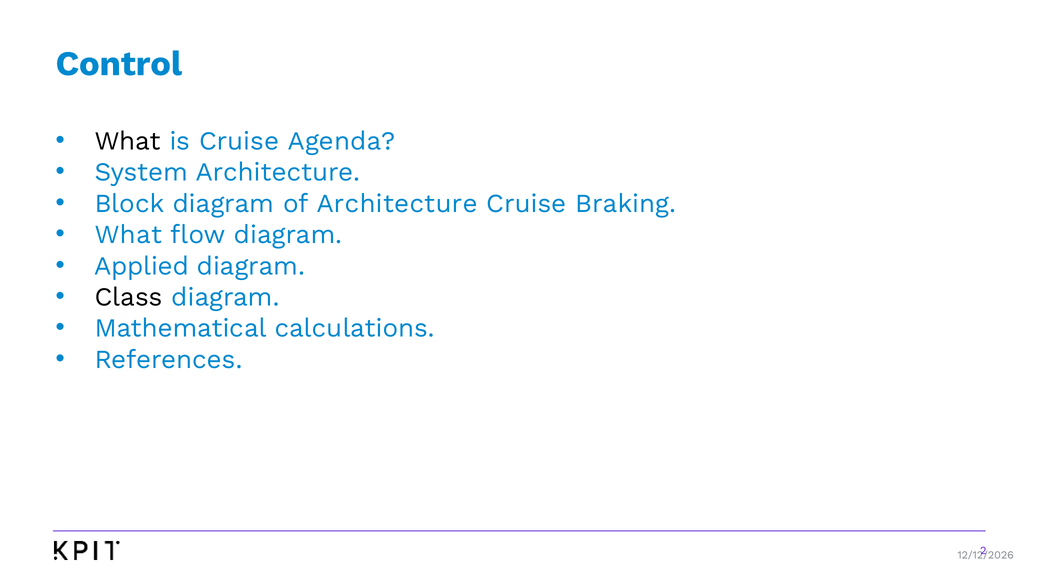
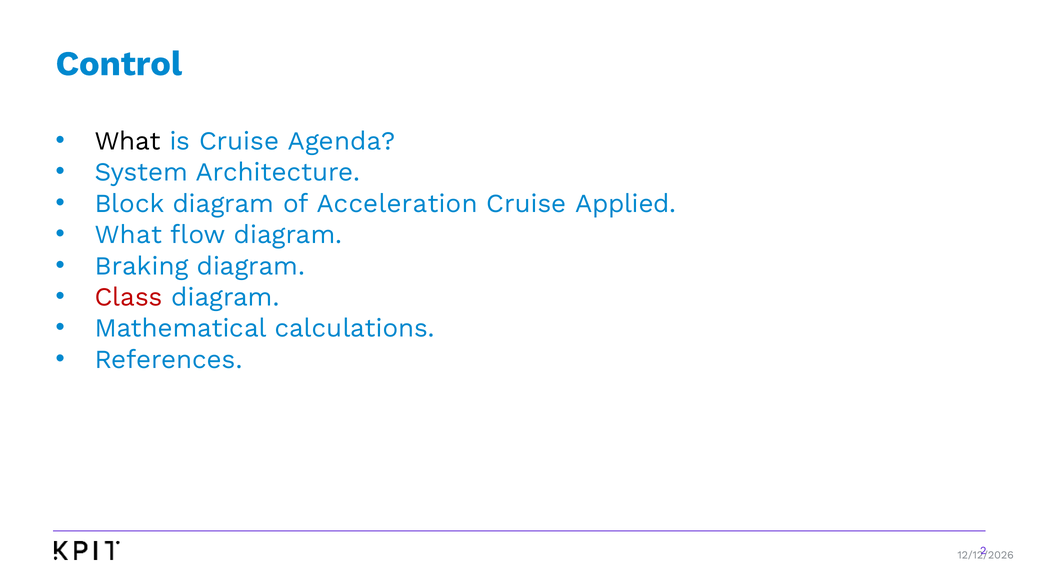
of Architecture: Architecture -> Acceleration (397, 204)
Braking: Braking -> Applied (626, 204)
Applied: Applied -> Braking (142, 266)
Class colour: black -> red (129, 297)
